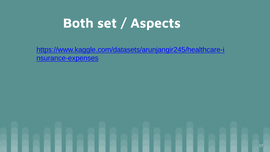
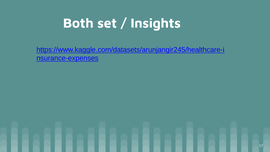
Aspects: Aspects -> Insights (156, 23)
